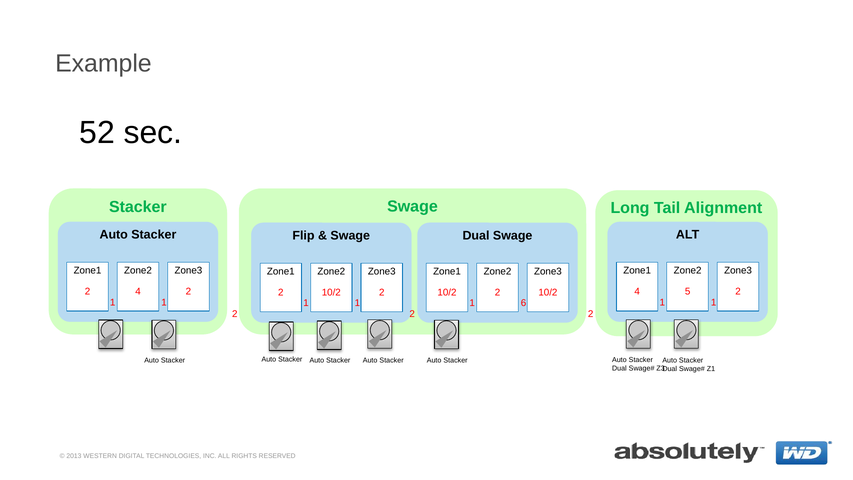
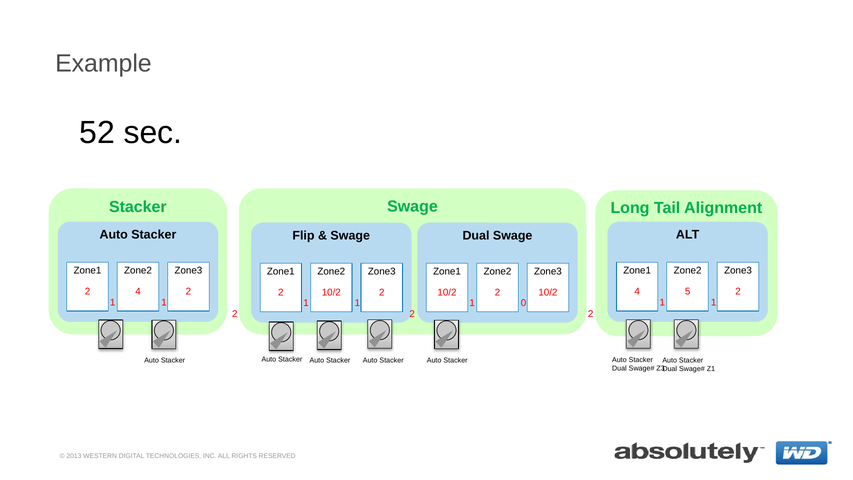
6: 6 -> 0 (524, 303)
